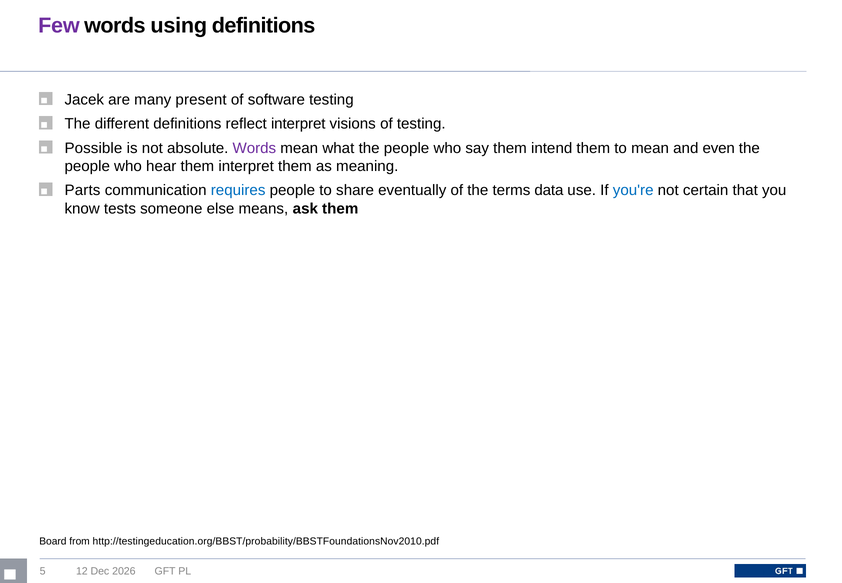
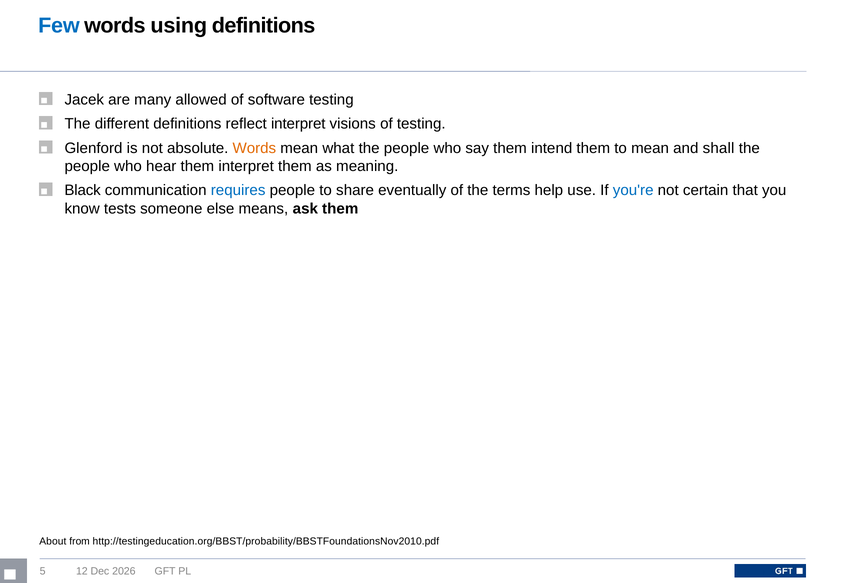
Few colour: purple -> blue (59, 26)
present: present -> allowed (201, 100)
Possible: Possible -> Glenford (93, 148)
Words colour: purple -> orange (254, 148)
even: even -> shall (719, 148)
Parts: Parts -> Black (83, 190)
data: data -> help (549, 190)
Board: Board -> About (53, 541)
